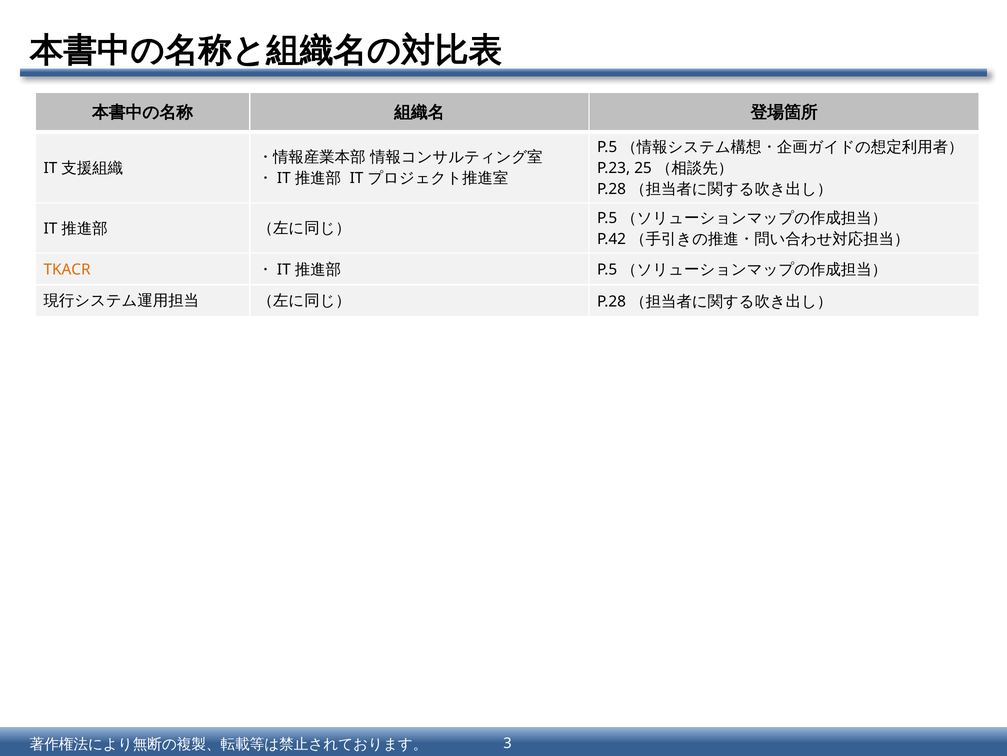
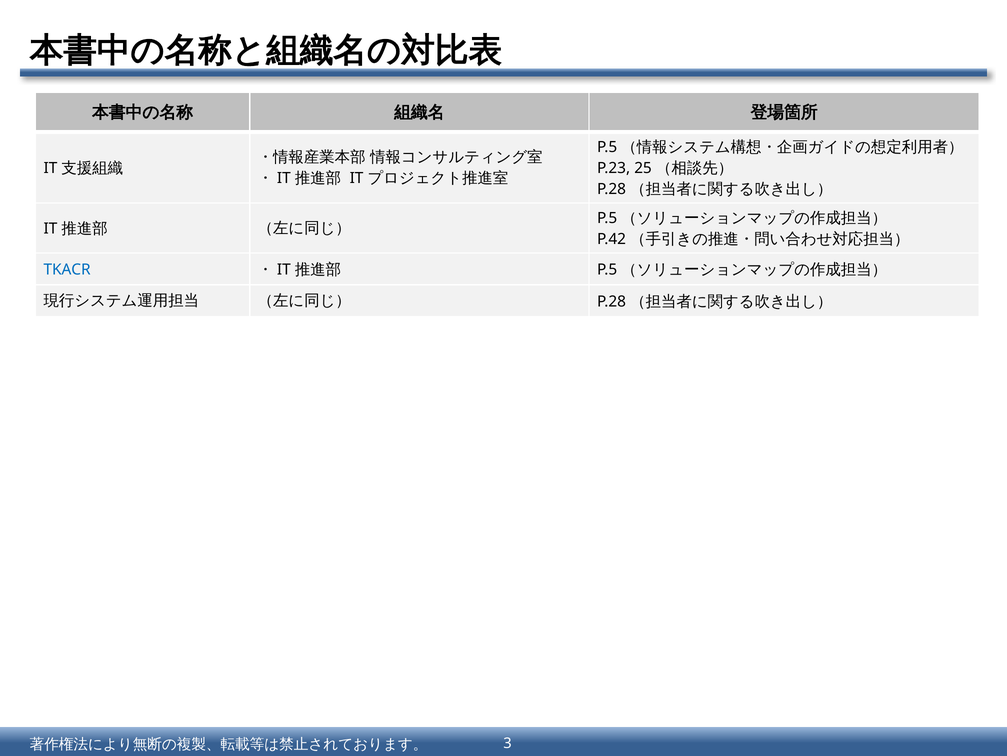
TKACR colour: orange -> blue (67, 269)
